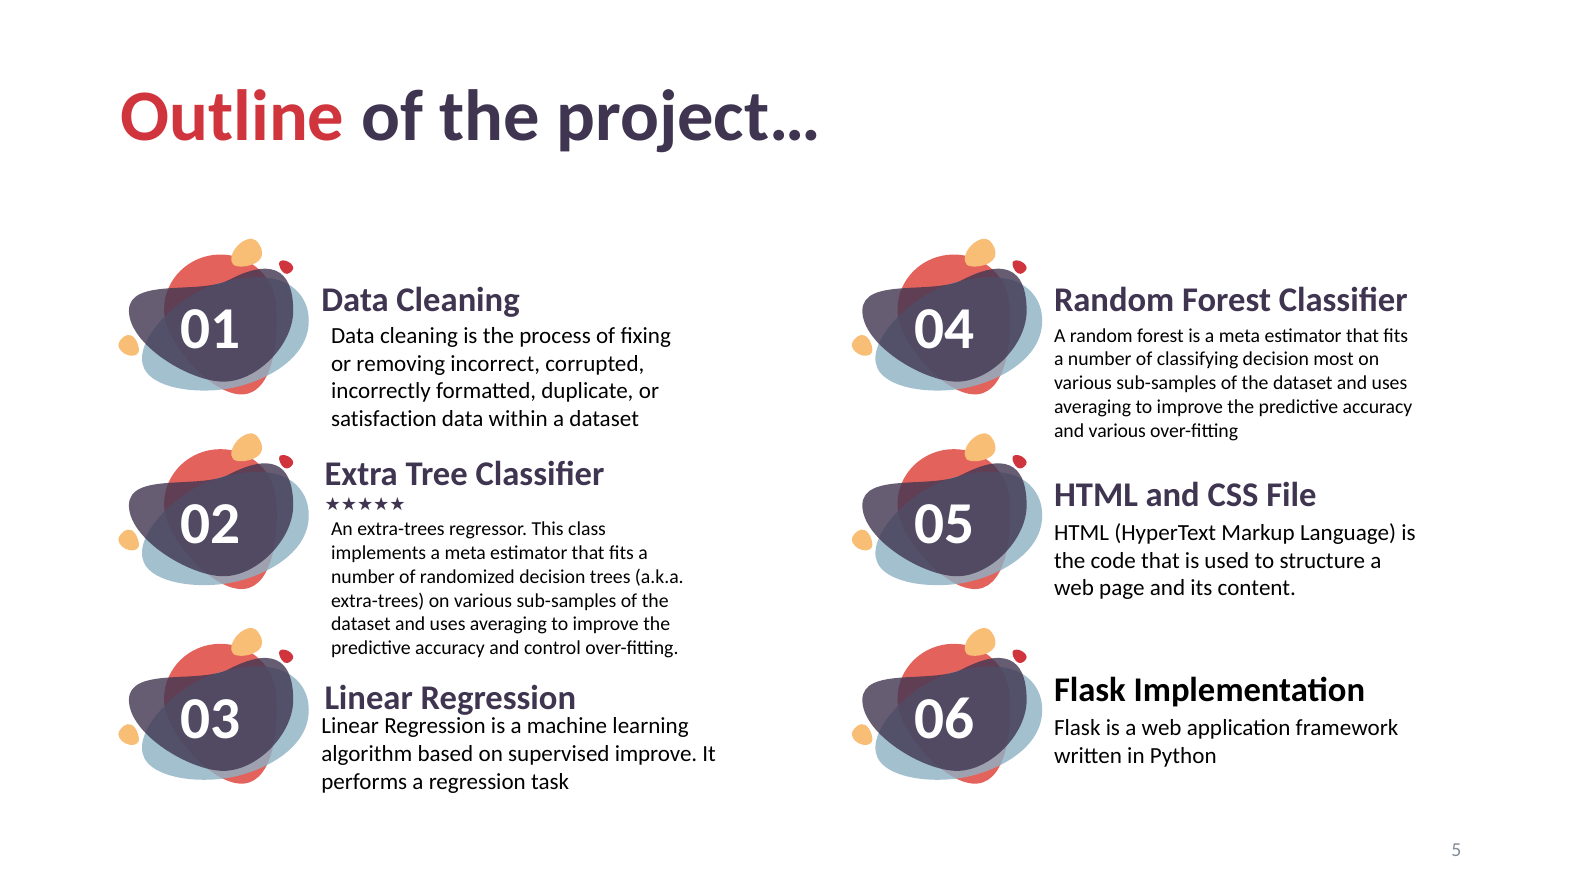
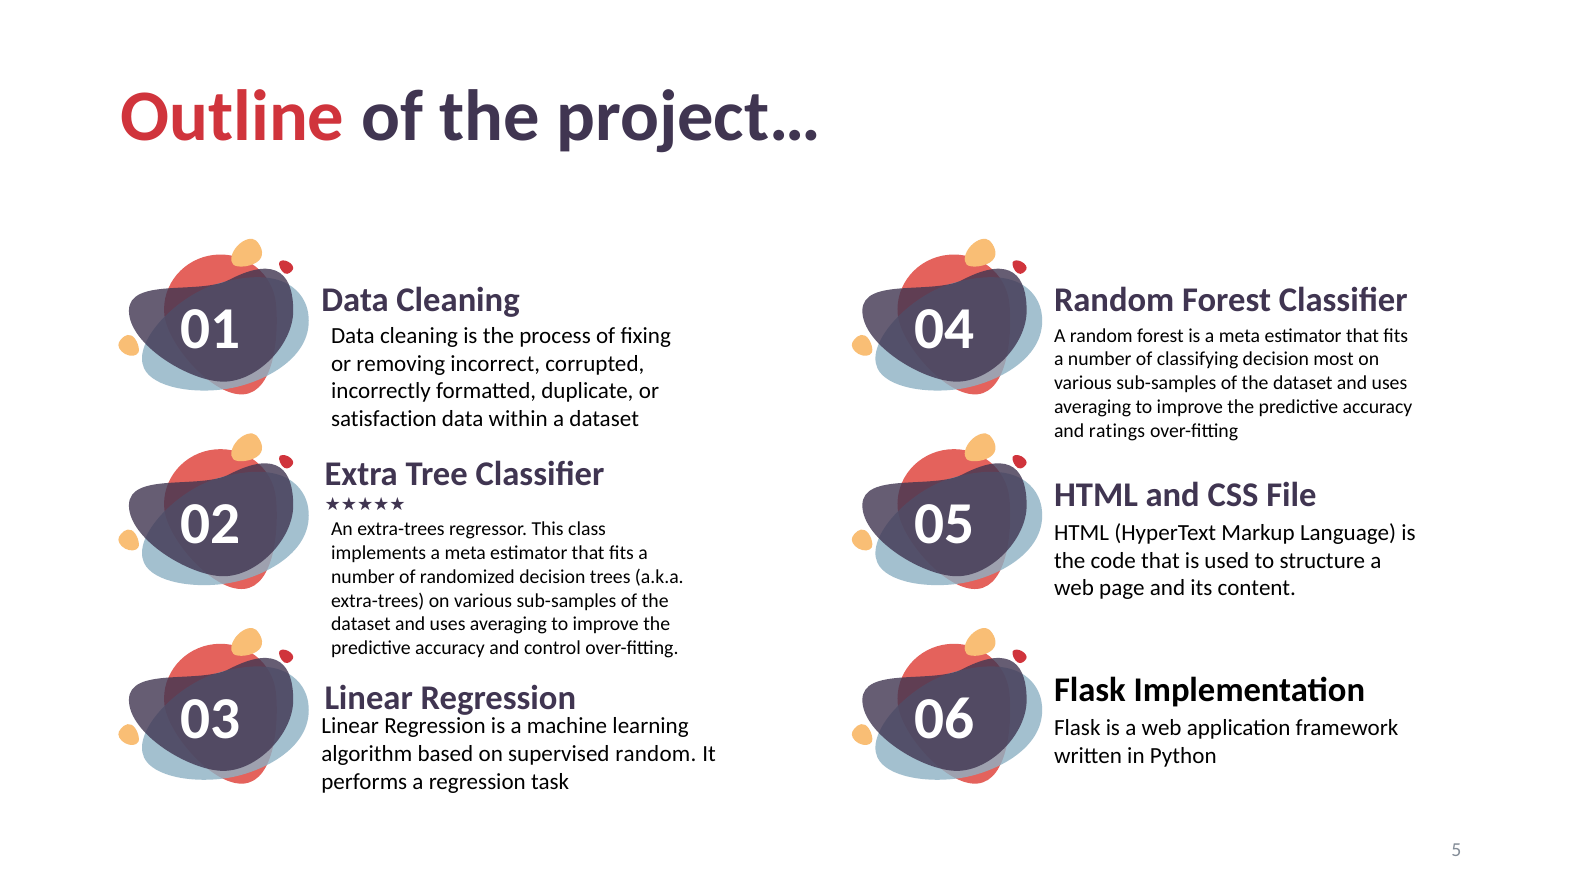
and various: various -> ratings (1117, 430)
supervised improve: improve -> random (656, 754)
